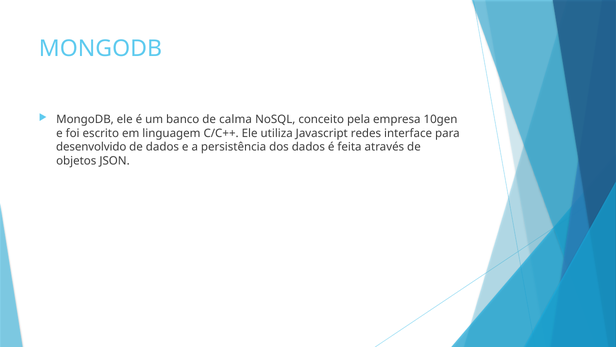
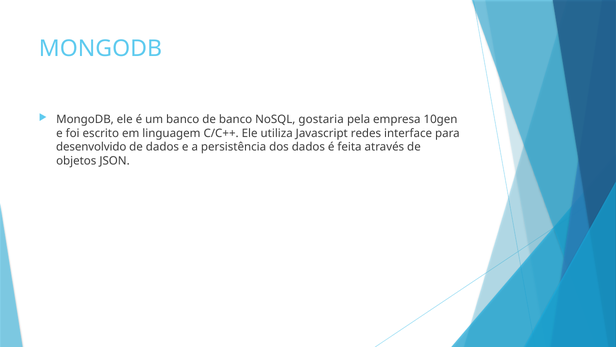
de calma: calma -> banco (236, 119)
conceito: conceito -> gostaria (321, 119)
